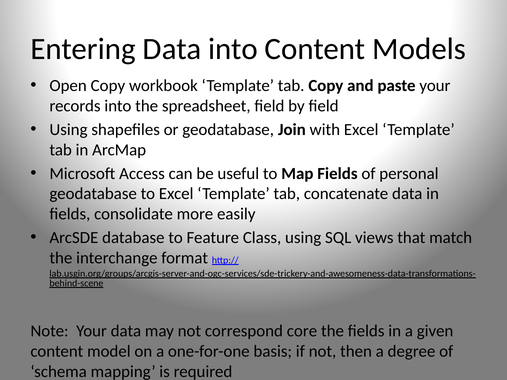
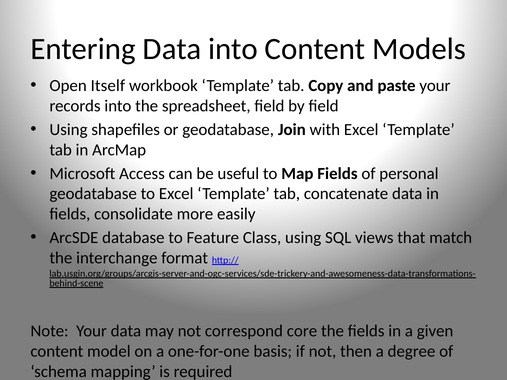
Open Copy: Copy -> Itself (108, 86)
